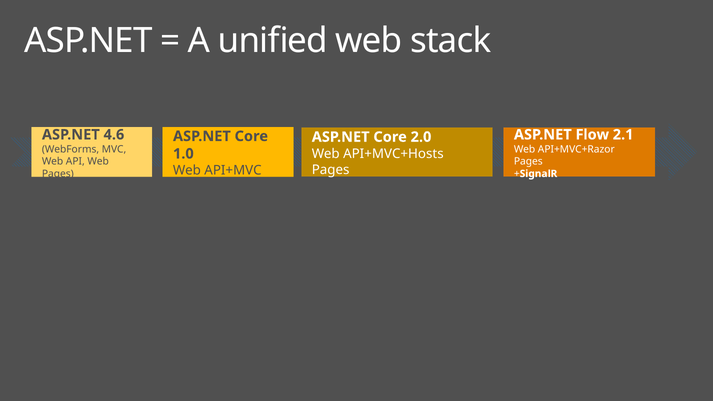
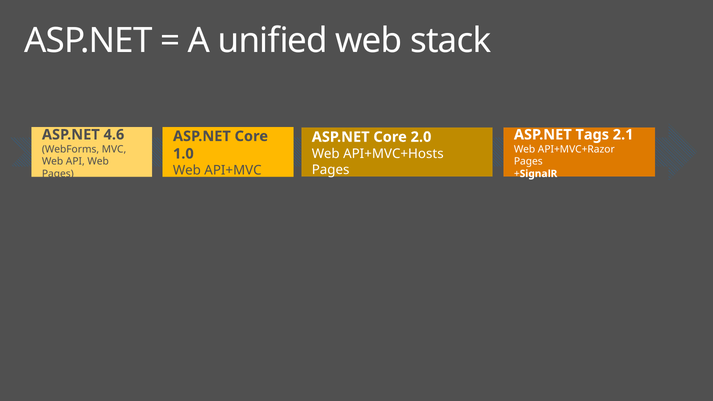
Flow: Flow -> Tags (592, 135)
